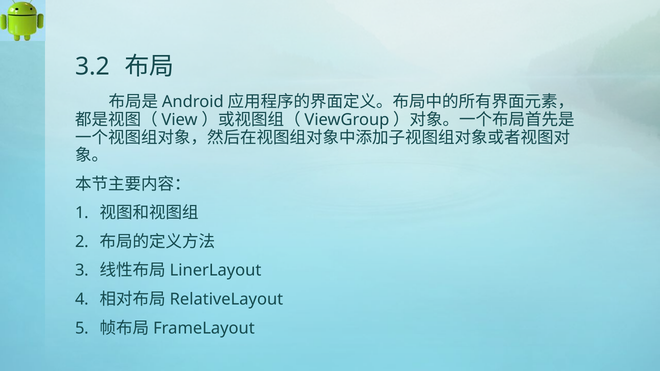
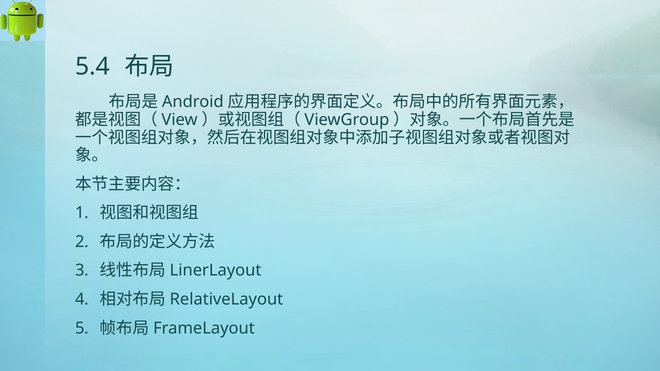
3.2: 3.2 -> 5.4 (92, 66)
